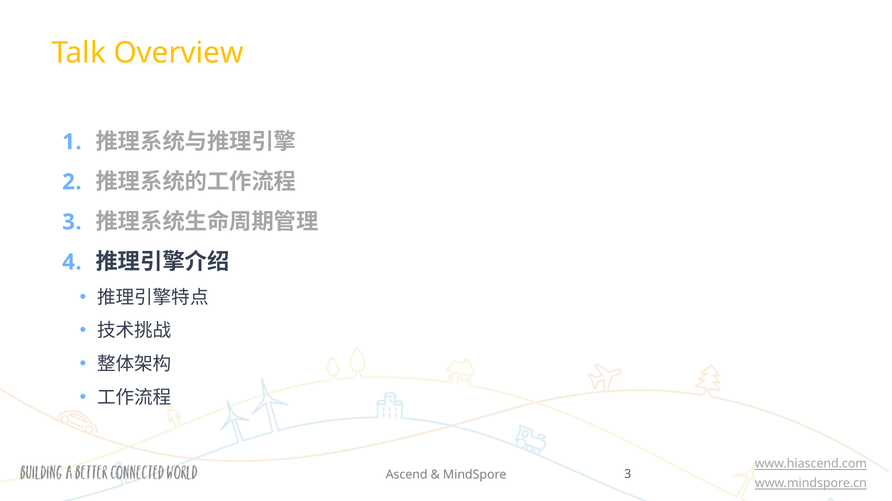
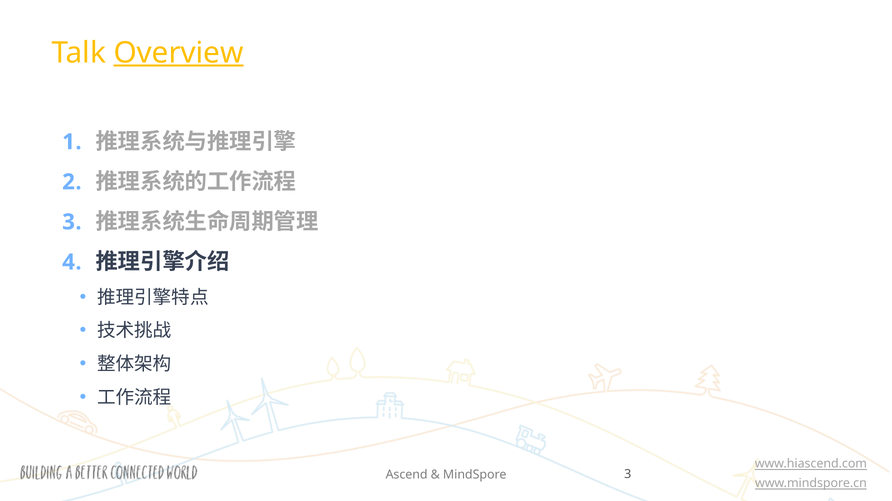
Overview underline: none -> present (179, 53)
